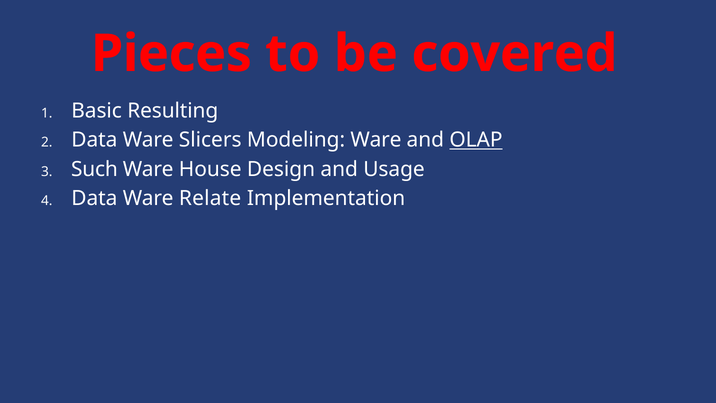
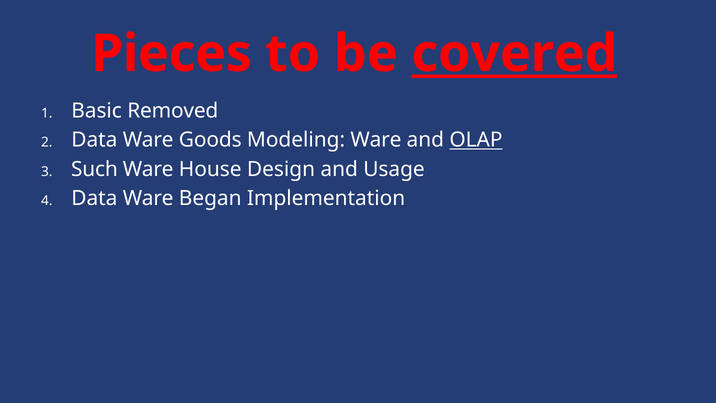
covered underline: none -> present (514, 54)
Resulting: Resulting -> Removed (173, 111)
Slicers: Slicers -> Goods (210, 140)
Relate: Relate -> Began (210, 198)
